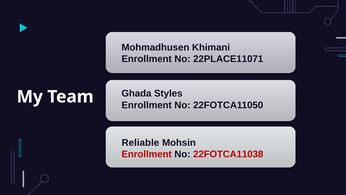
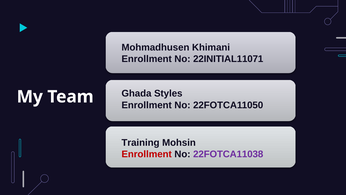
22PLACE11071: 22PLACE11071 -> 22INITIAL11071 (228, 59)
Reliable: Reliable -> Training (140, 142)
22FOTCA11038 colour: red -> purple (228, 154)
